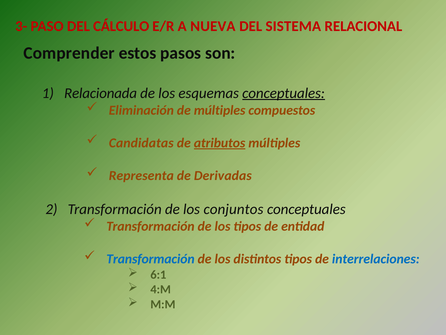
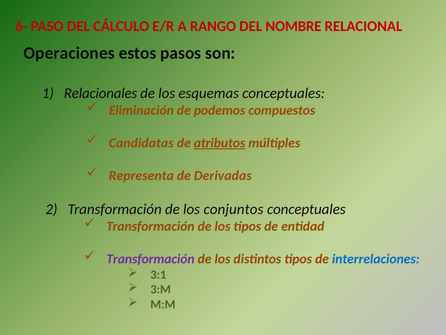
3-: 3- -> 6- (21, 26)
NUEVA: NUEVA -> RANGO (213, 26)
SISTEMA: SISTEMA -> NOMBRE (293, 26)
Comprender: Comprender -> Operaciones (69, 53)
Relacionada: Relacionada -> Relacionales (101, 93)
conceptuales underline: present -> none (284, 93)
de múltiples: múltiples -> podemos (220, 110)
Transformación colour: blue -> purple (150, 259)
6:1: 6:1 -> 3:1 (158, 274)
4:M: 4:M -> 3:M (161, 289)
